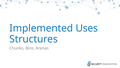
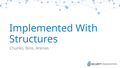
Uses: Uses -> With (87, 28)
